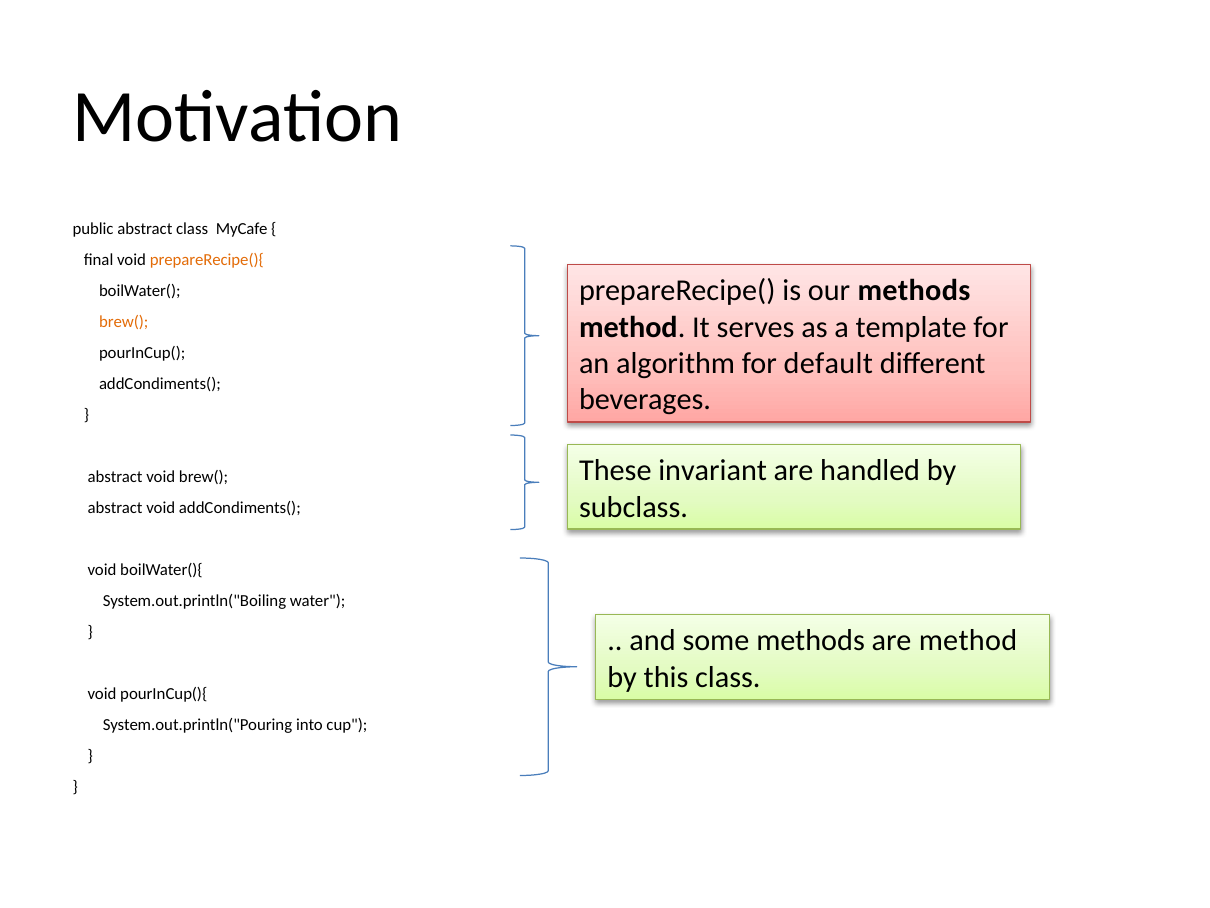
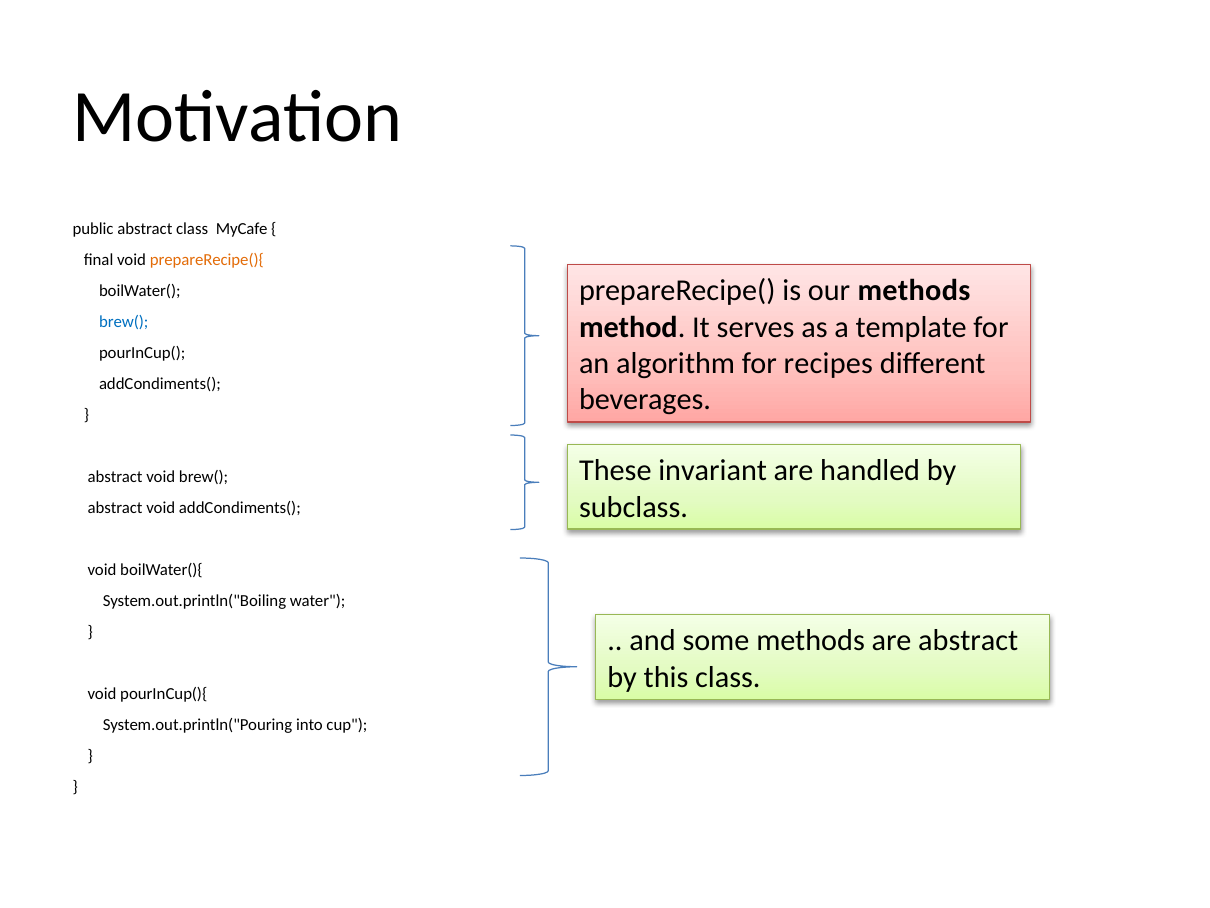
brew( colour: orange -> blue (124, 322)
default: default -> recipes (828, 363)
are method: method -> abstract (968, 641)
